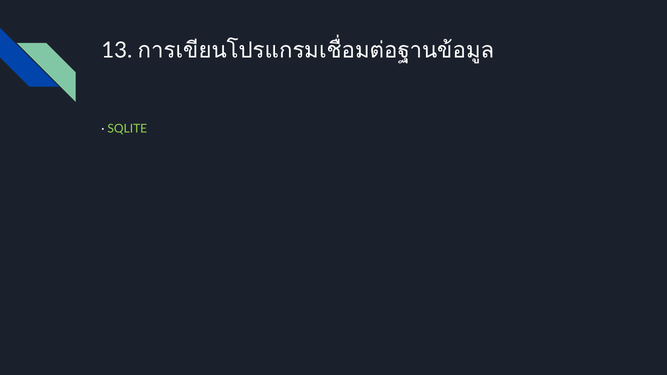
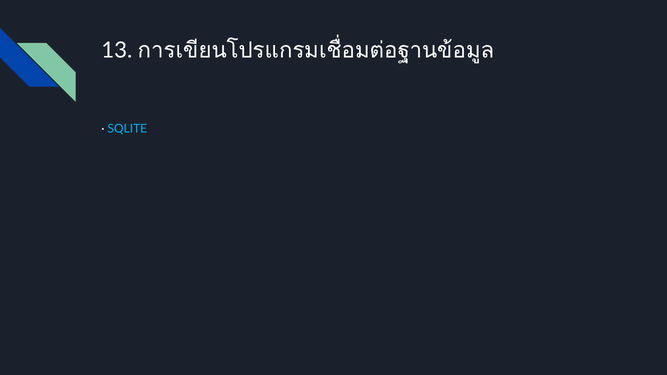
SQLITE colour: light green -> light blue (127, 129)
